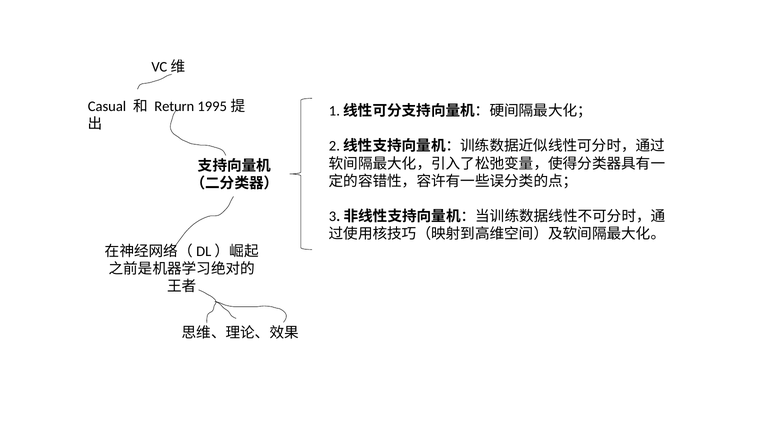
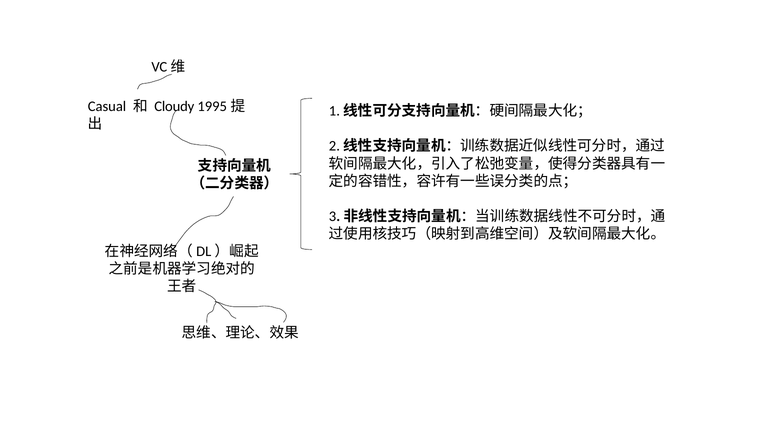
Return: Return -> Cloudy (174, 106)
